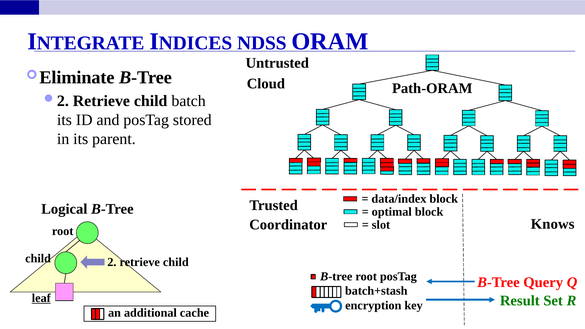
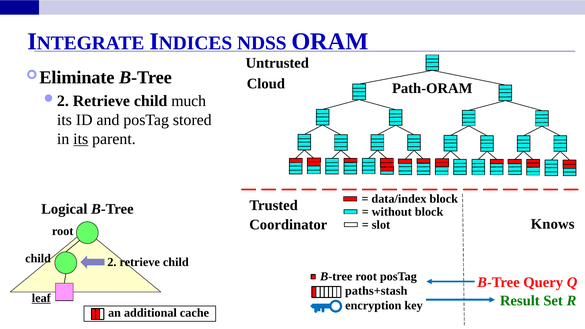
batch: batch -> much (189, 101)
its underline: none -> present (81, 139)
optimal: optimal -> without (392, 212)
batch+stash: batch+stash -> paths+stash (376, 291)
